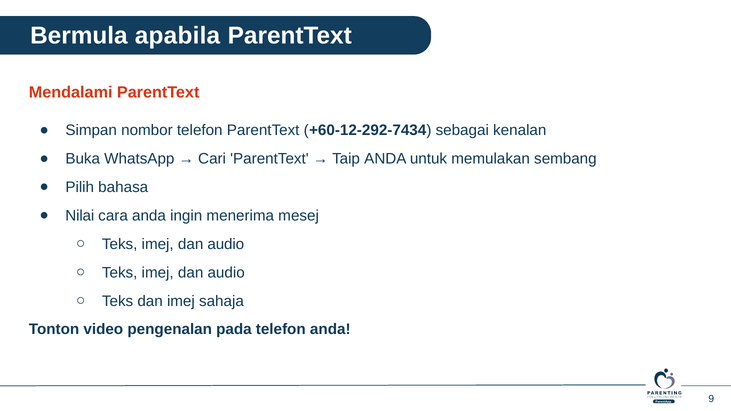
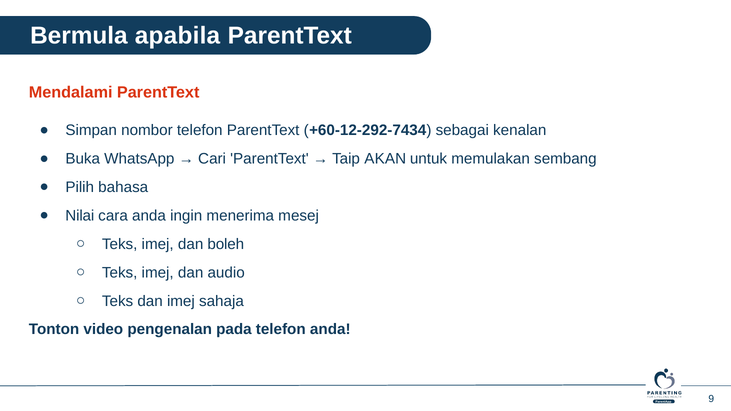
Taip ANDA: ANDA -> AKAN (385, 159)
audio: audio -> boleh (226, 244)
